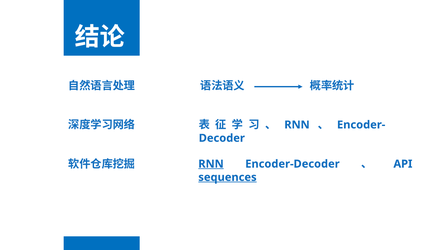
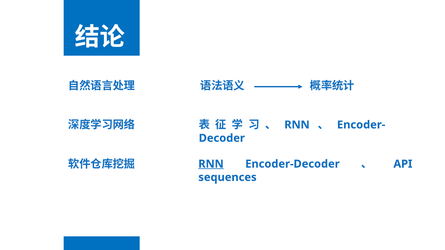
sequences underline: present -> none (227, 177)
